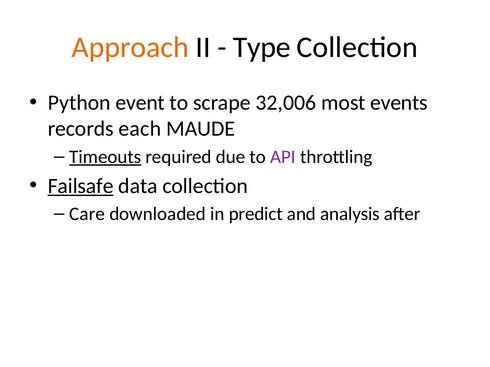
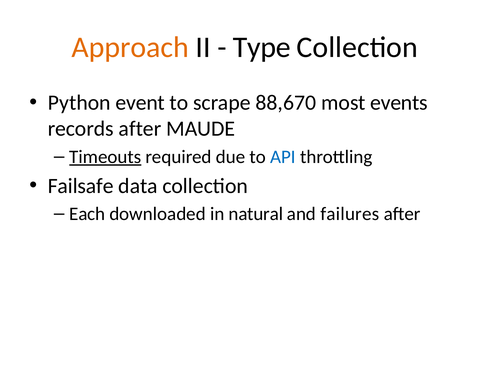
32,006: 32,006 -> 88,670 (286, 103)
records each: each -> after (140, 129)
API colour: purple -> blue (283, 157)
Failsafe underline: present -> none (81, 186)
Care: Care -> Each (87, 214)
predict: predict -> natural (256, 214)
analysis: analysis -> failures (350, 214)
